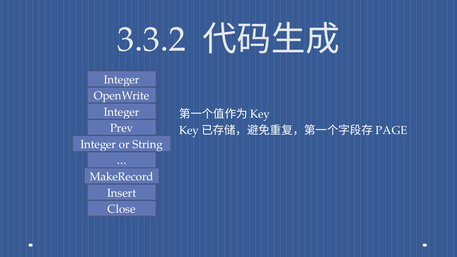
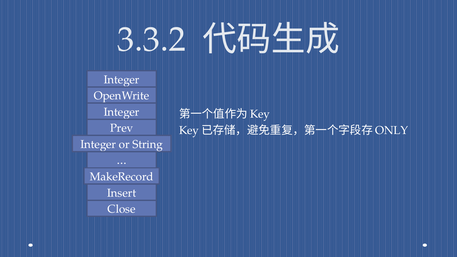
PAGE: PAGE -> ONLY (392, 130)
